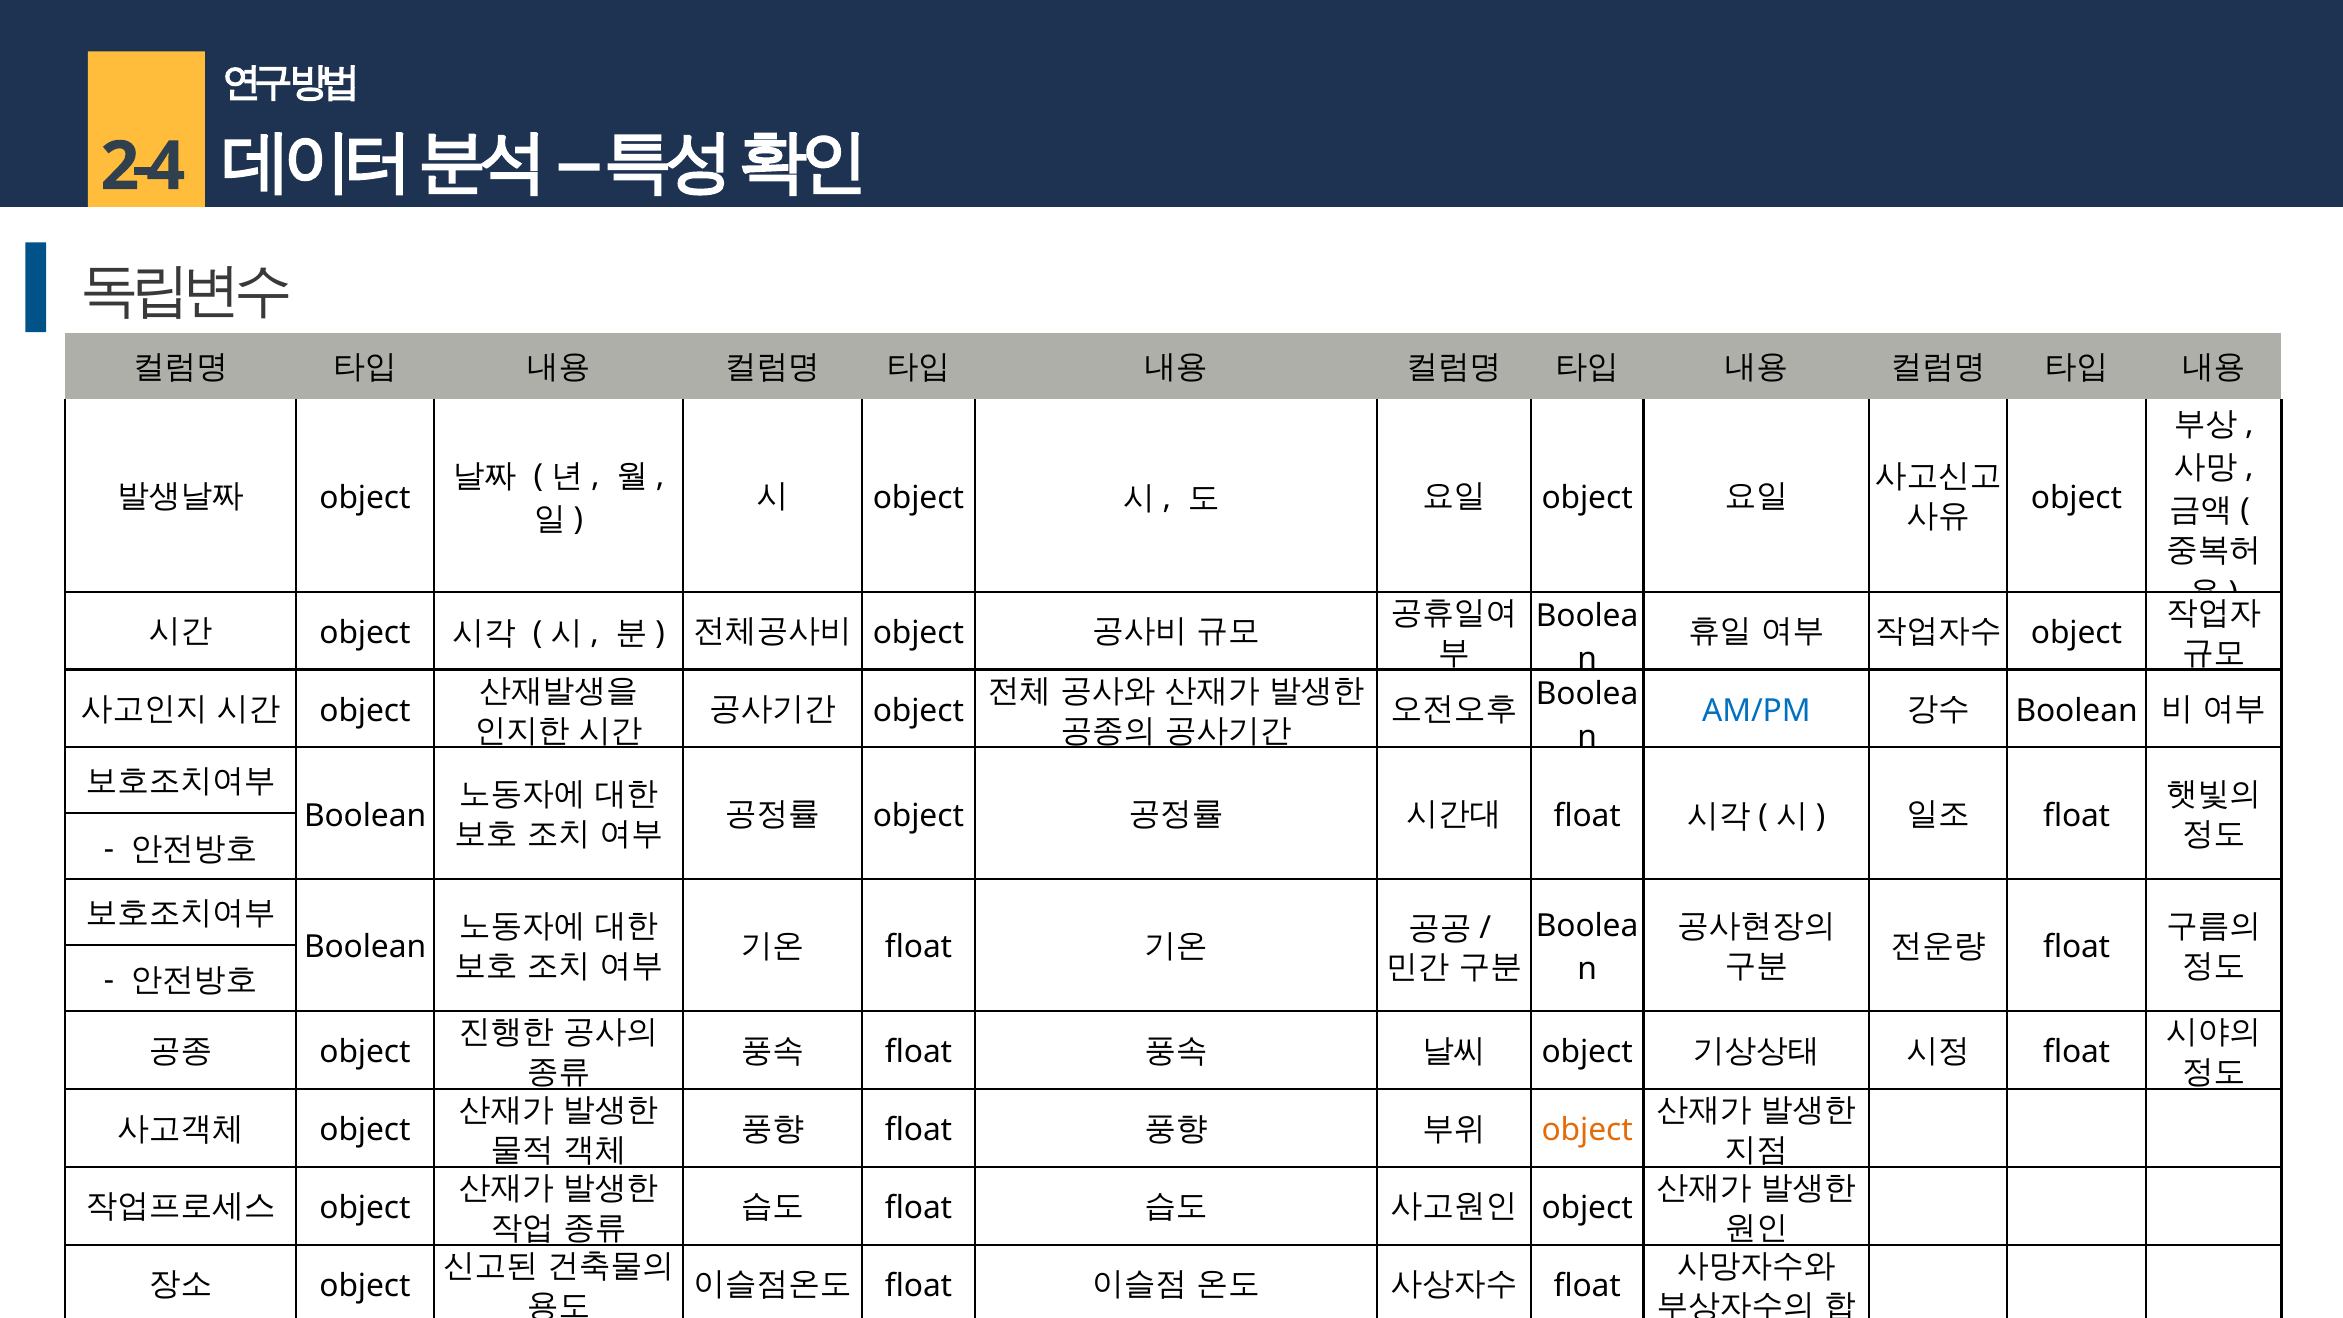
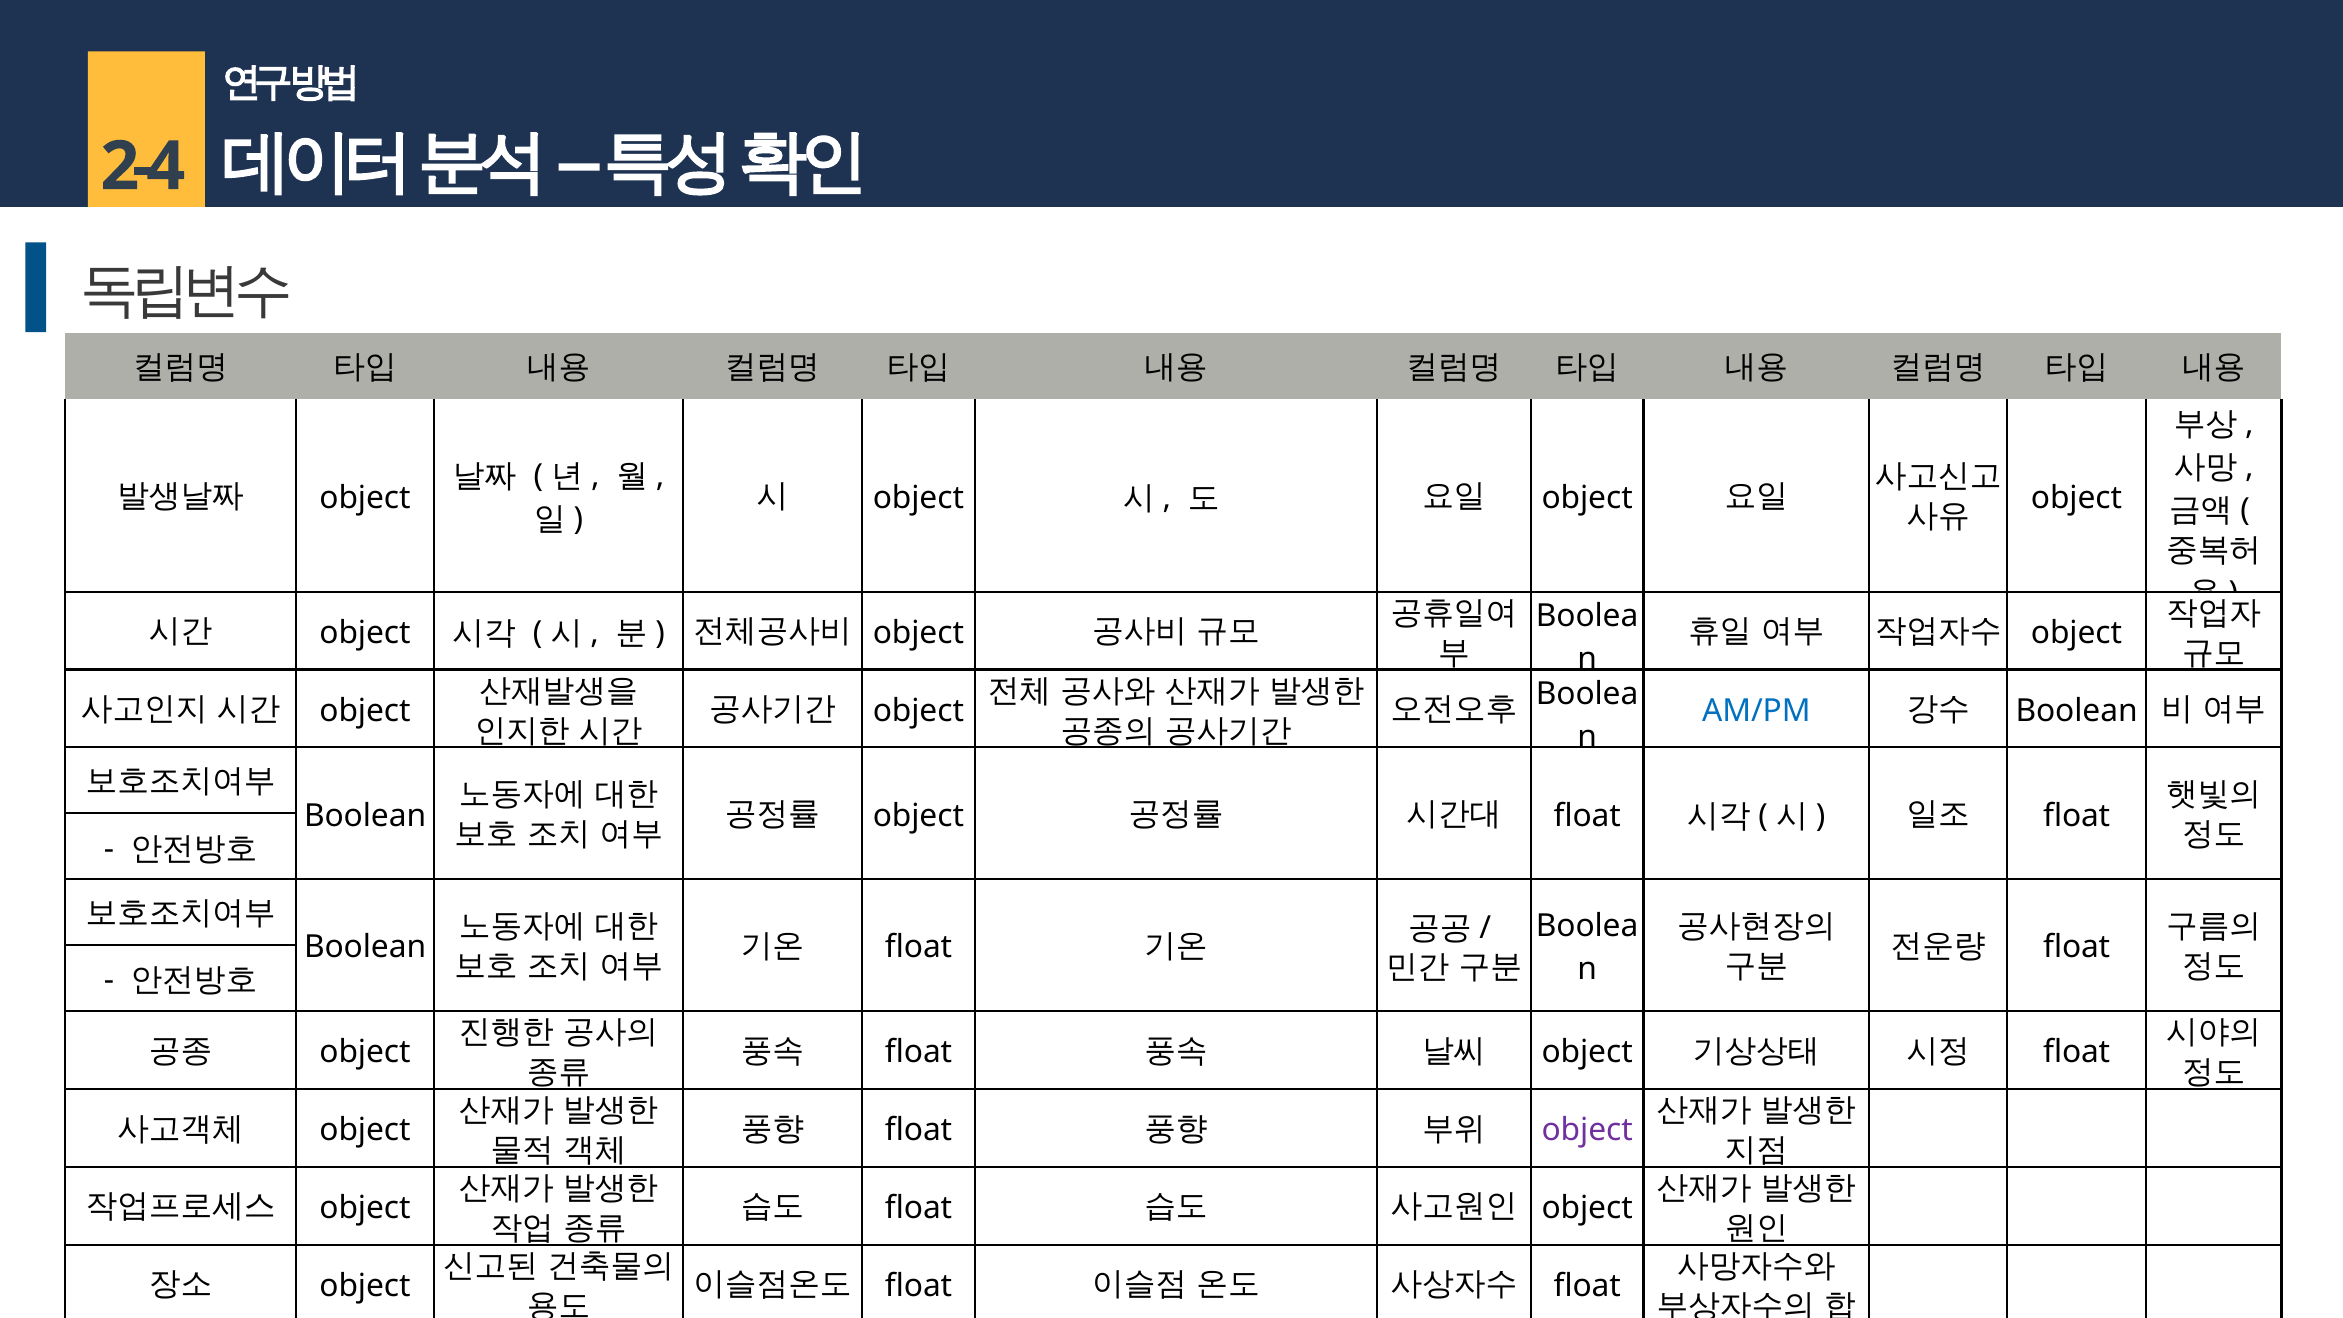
object colour: orange -> purple (1587, 1130)
